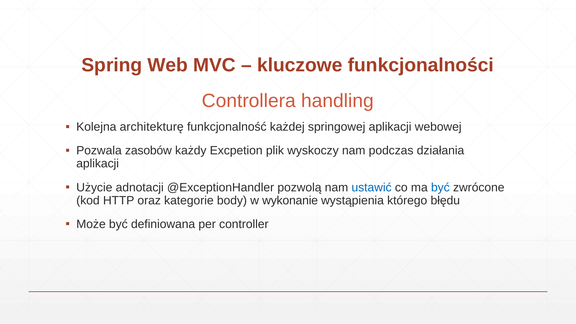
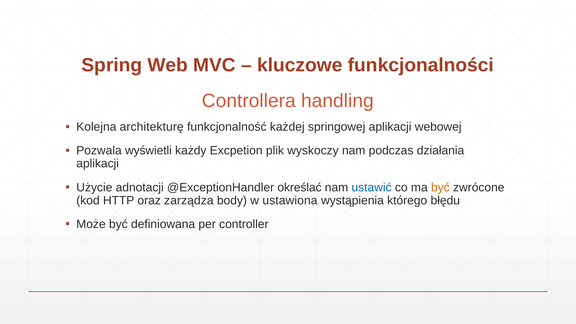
zasobów: zasobów -> wyświetli (148, 151)
pozwolą: pozwolą -> określać (300, 187)
być colour: blue -> orange (440, 187)
kategorie: kategorie -> zarządza (189, 200)
wykonanie: wykonanie -> ustawiona (290, 200)
